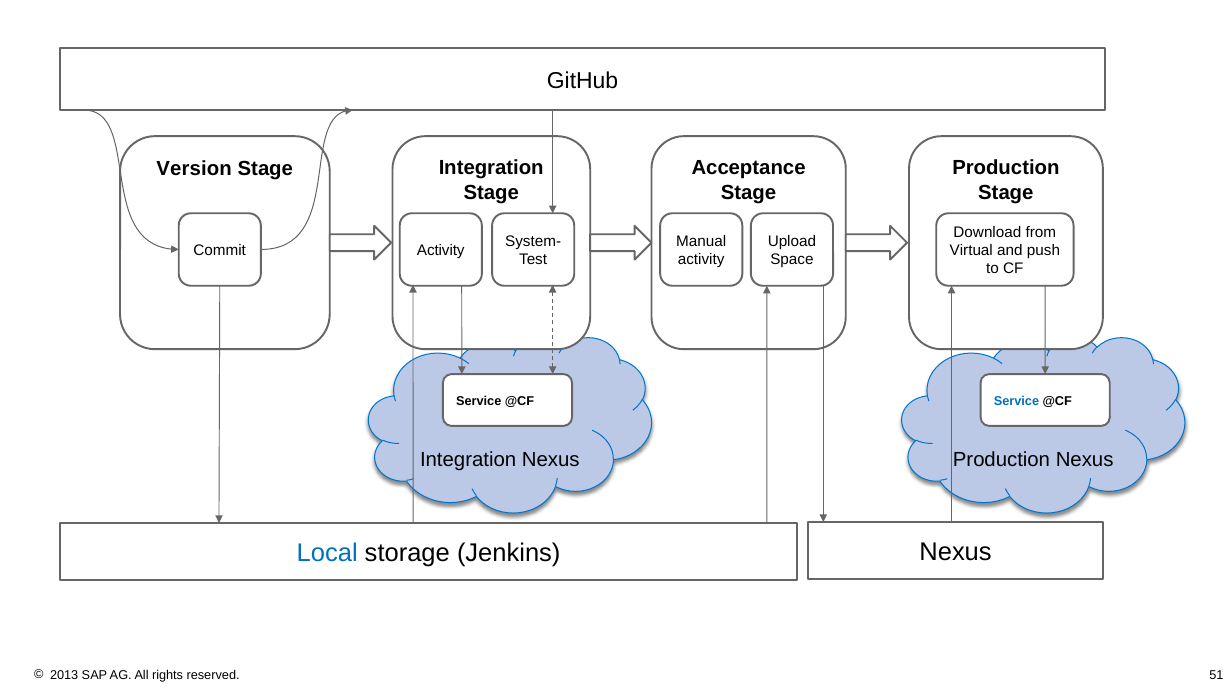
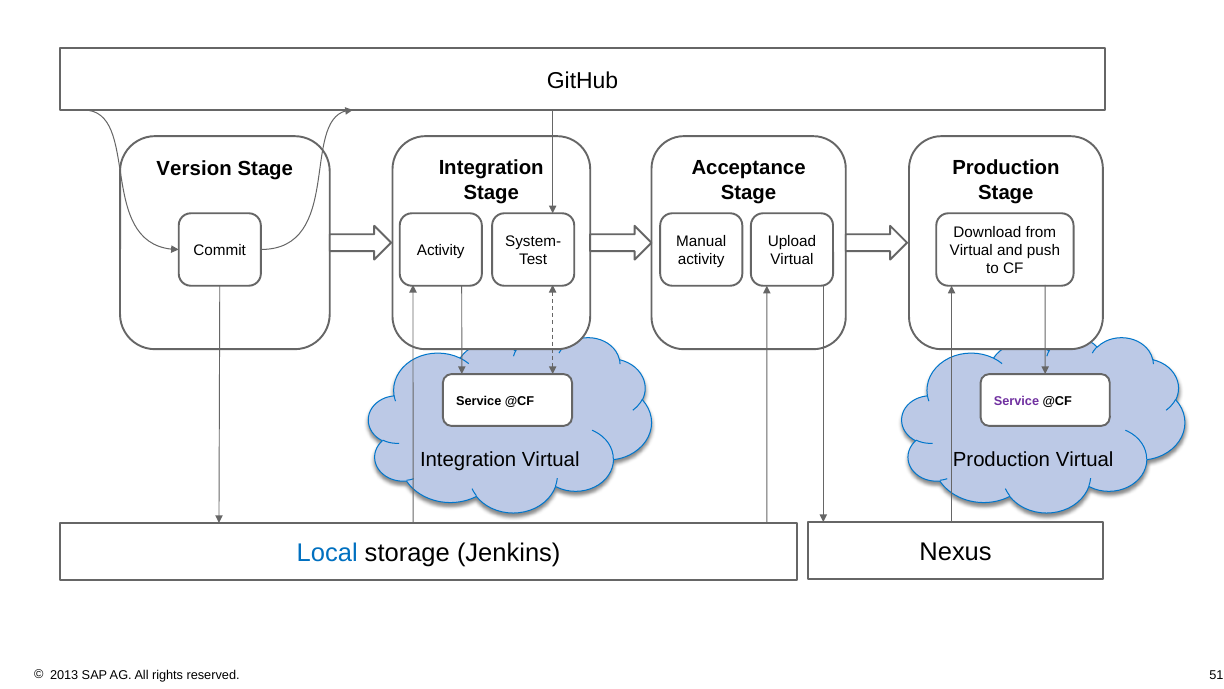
Space: Space -> Virtual (792, 260)
Service colour: blue -> purple (1017, 401)
Integration Nexus: Nexus -> Virtual (551, 459)
Production Nexus: Nexus -> Virtual (1085, 459)
